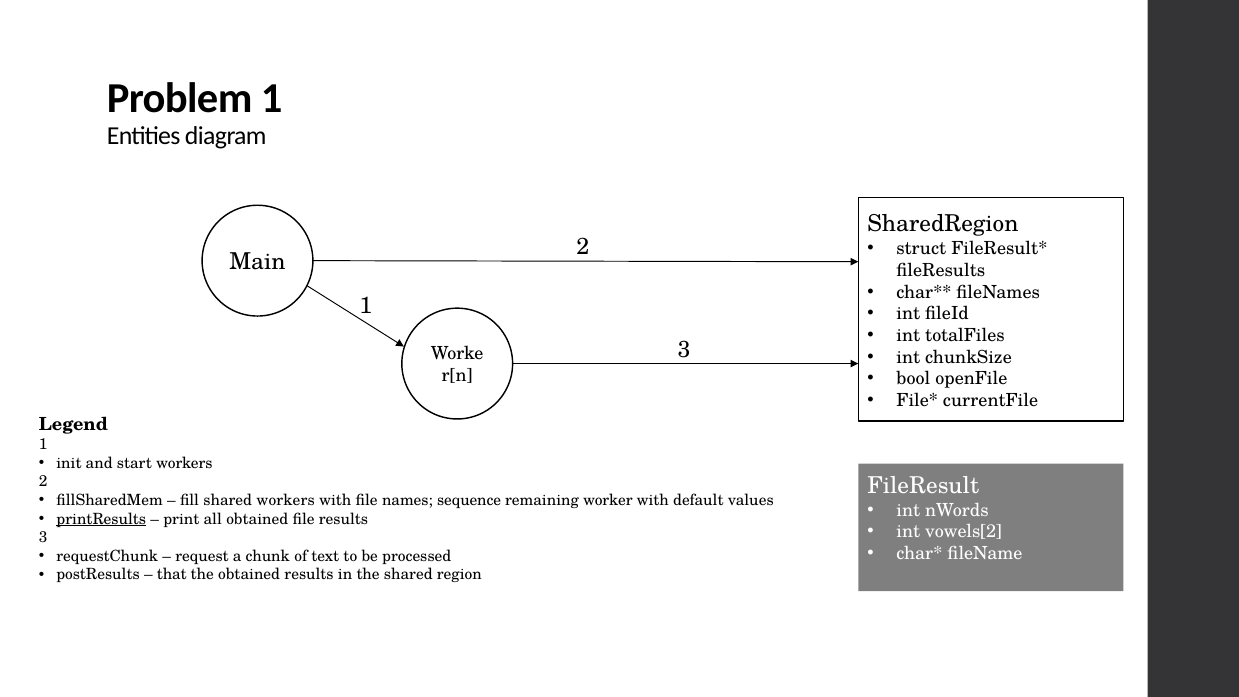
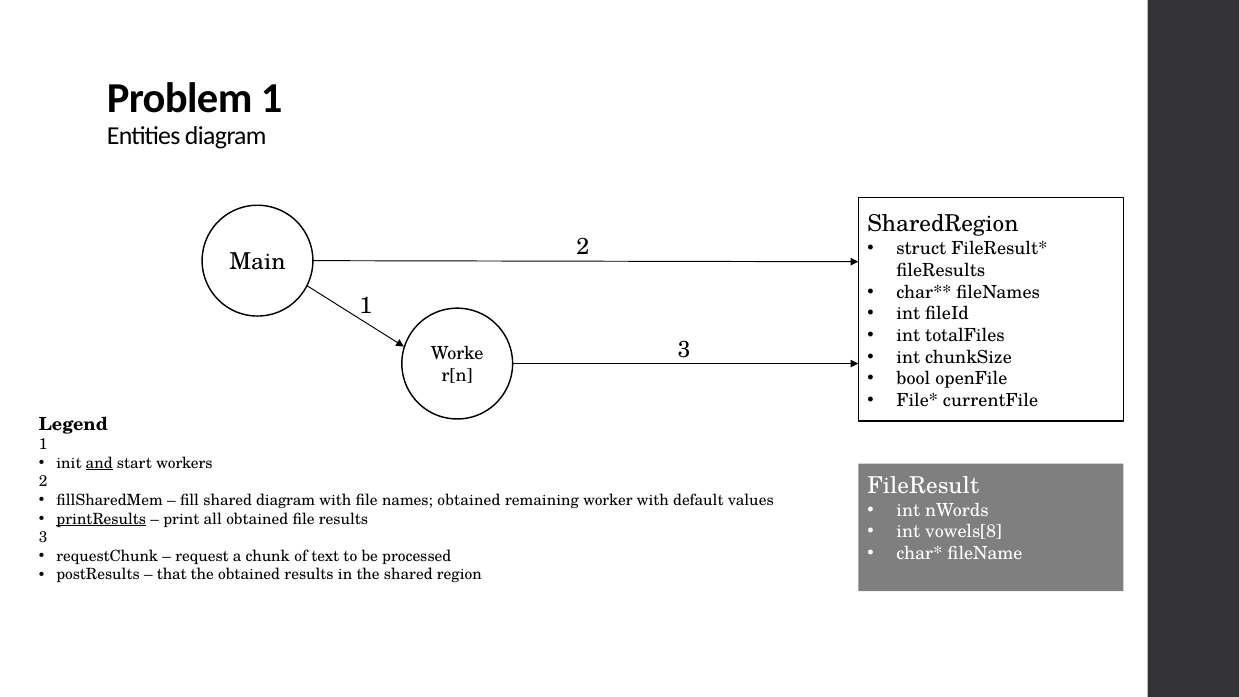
and underline: none -> present (99, 463)
shared workers: workers -> diagram (286, 500)
names sequence: sequence -> obtained (469, 500)
vowels[2: vowels[2 -> vowels[8 (964, 532)
